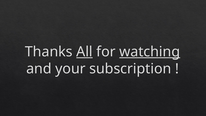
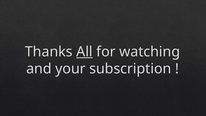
watching underline: present -> none (150, 52)
